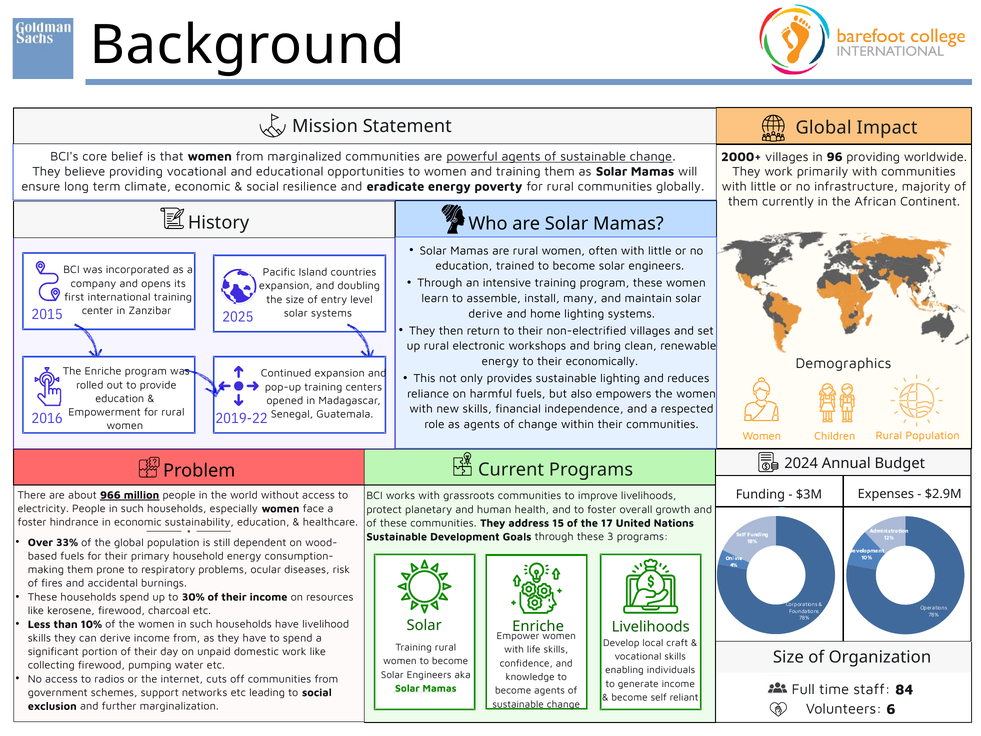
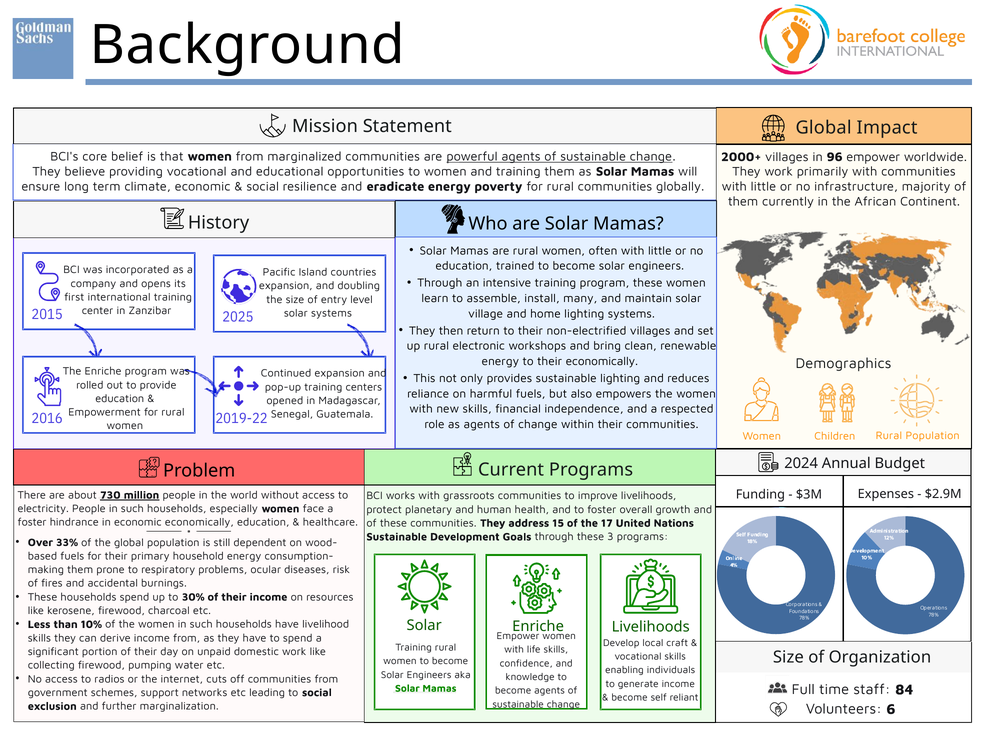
96 providing: providing -> empower (873, 157)
derive: derive -> village (486, 313)
966: 966 -> 730 (110, 495)
economic sustainability: sustainability -> economically (199, 522)
